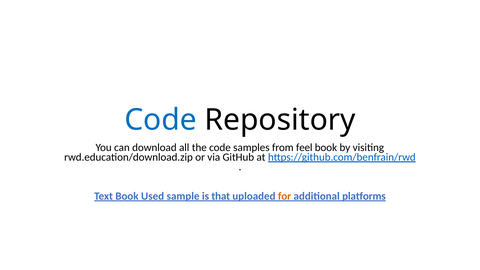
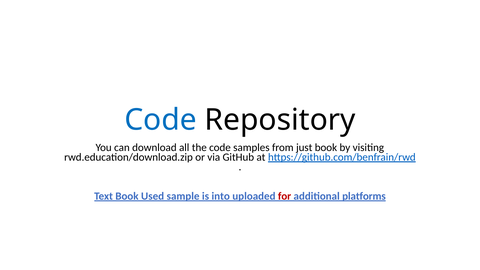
feel: feel -> just (304, 148)
that: that -> into (221, 196)
for colour: orange -> red (285, 196)
